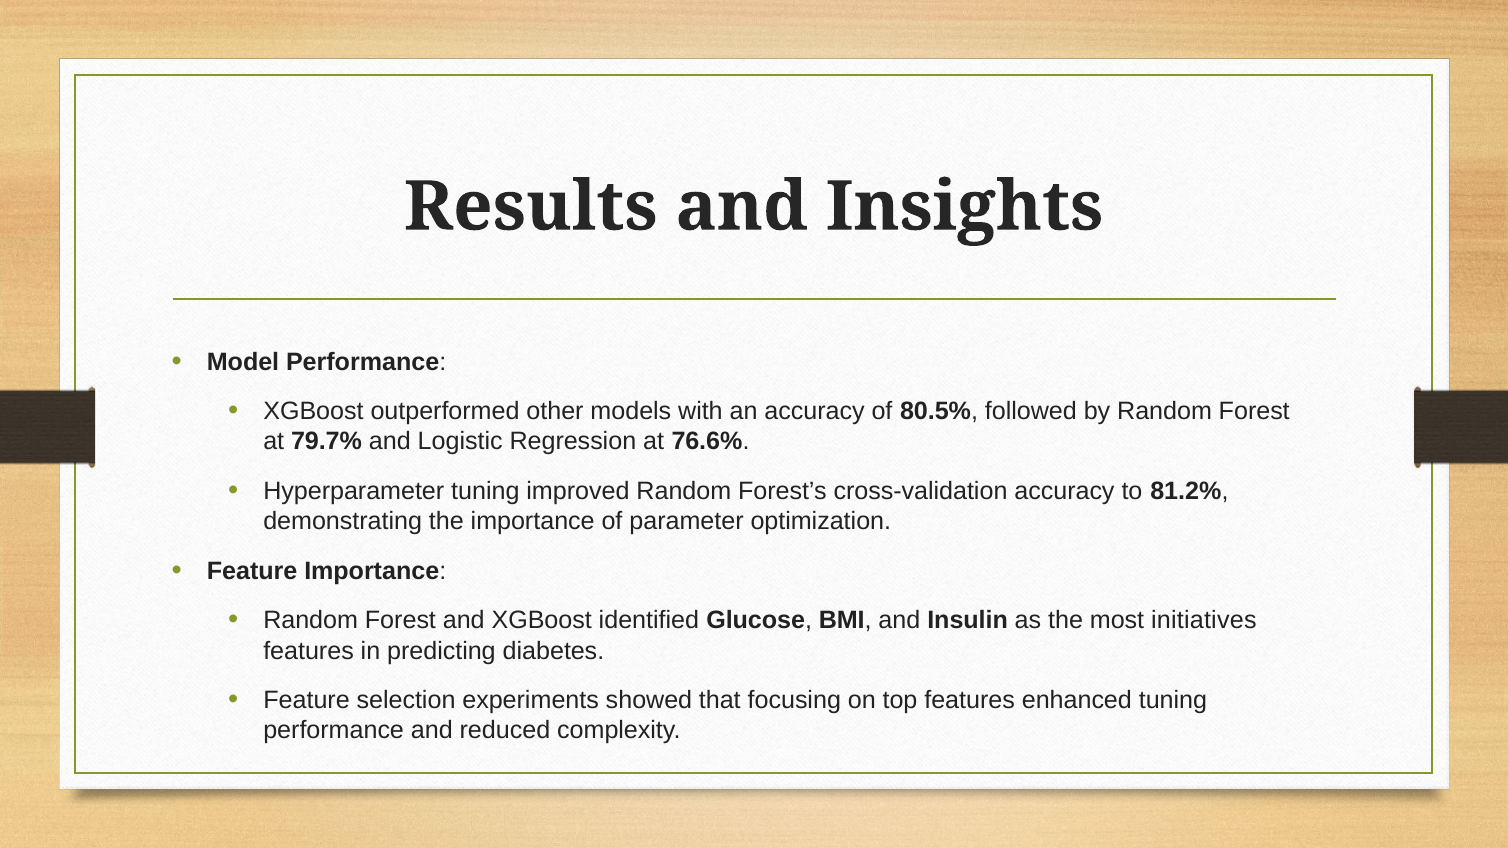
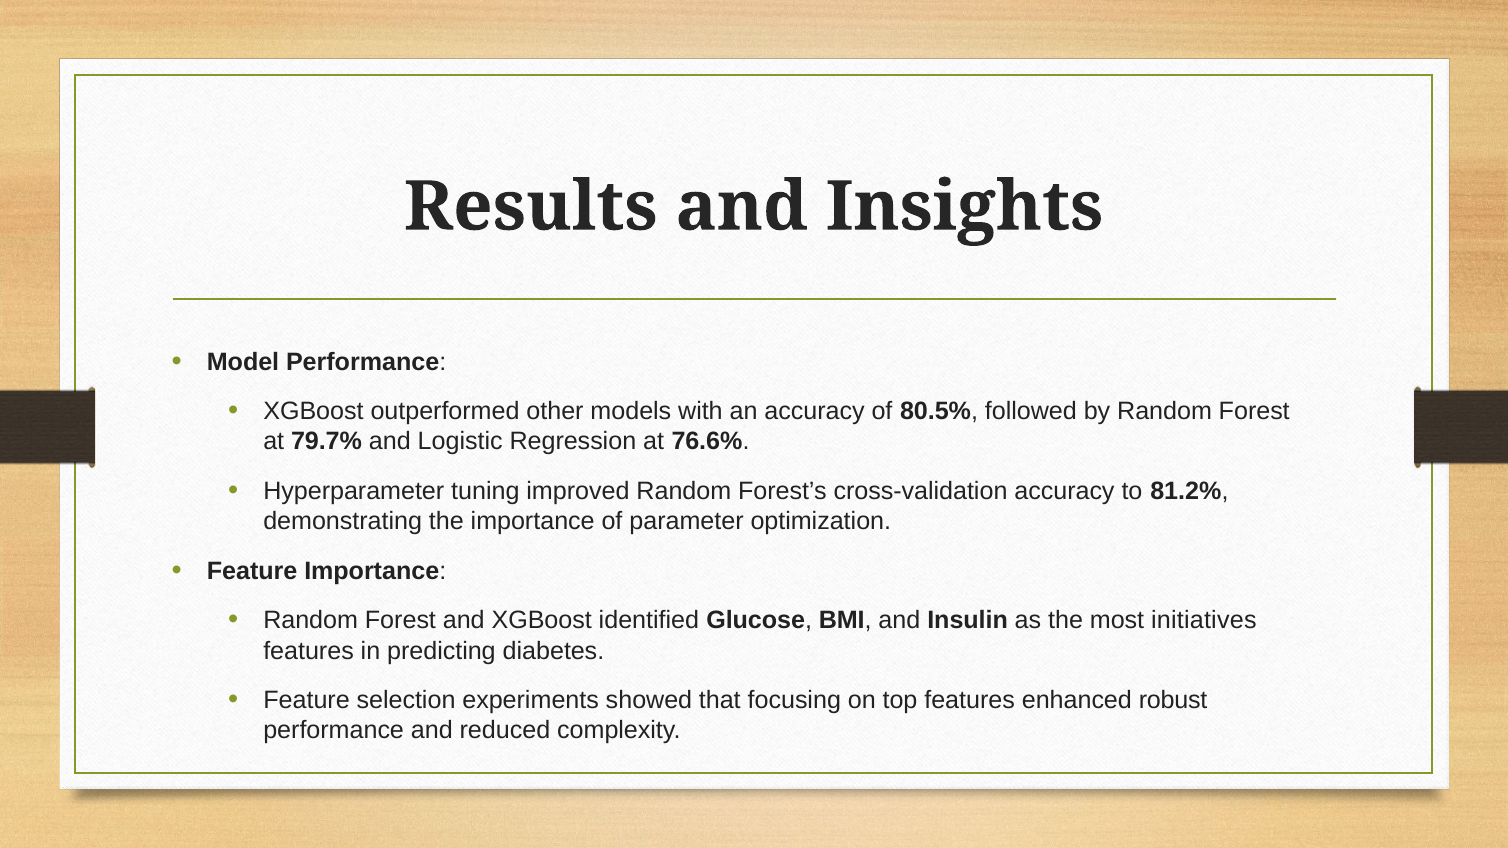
enhanced tuning: tuning -> robust (1173, 701)
